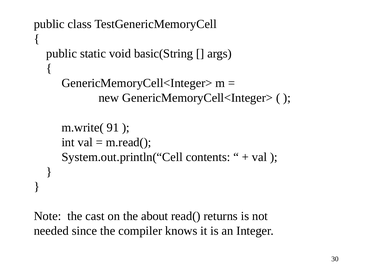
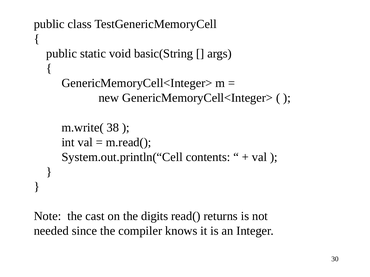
91: 91 -> 38 (113, 128)
about: about -> digits (155, 216)
